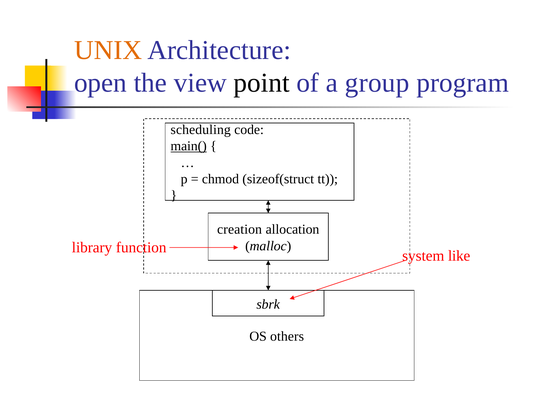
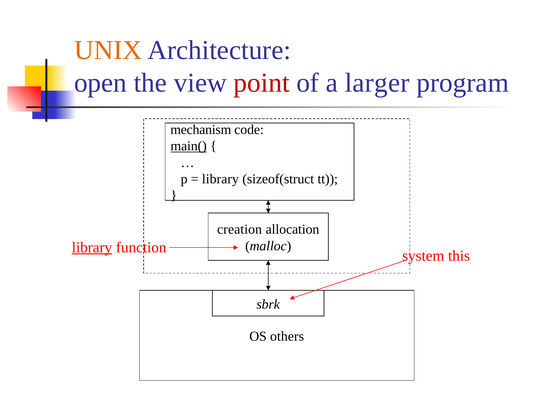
point colour: black -> red (262, 83)
group: group -> larger (377, 83)
scheduling: scheduling -> mechanism (201, 130)
chmod: chmod -> library (220, 179)
library underline: none -> present (92, 247)
like: like -> this (459, 256)
